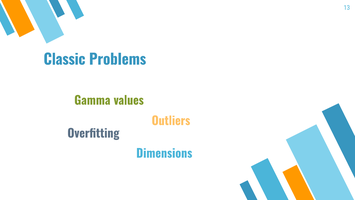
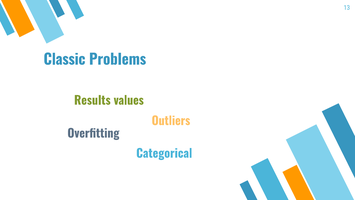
Gamma: Gamma -> Results (92, 101)
Dimensions: Dimensions -> Categorical (164, 153)
